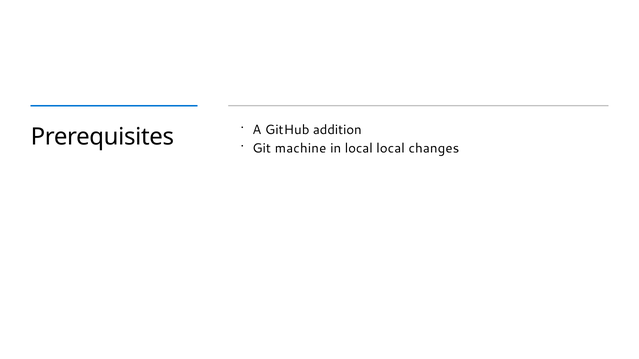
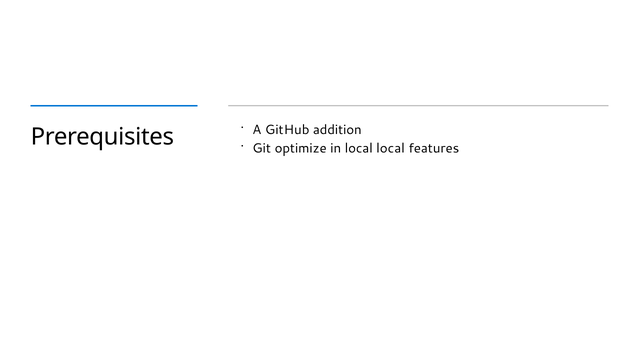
machine: machine -> optimize (301, 149)
changes: changes -> features (434, 149)
